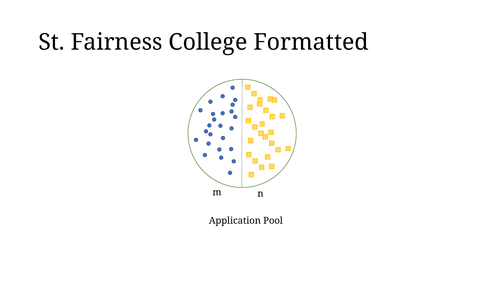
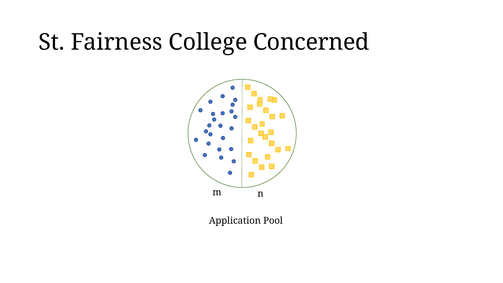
Formatted: Formatted -> Concerned (311, 42)
